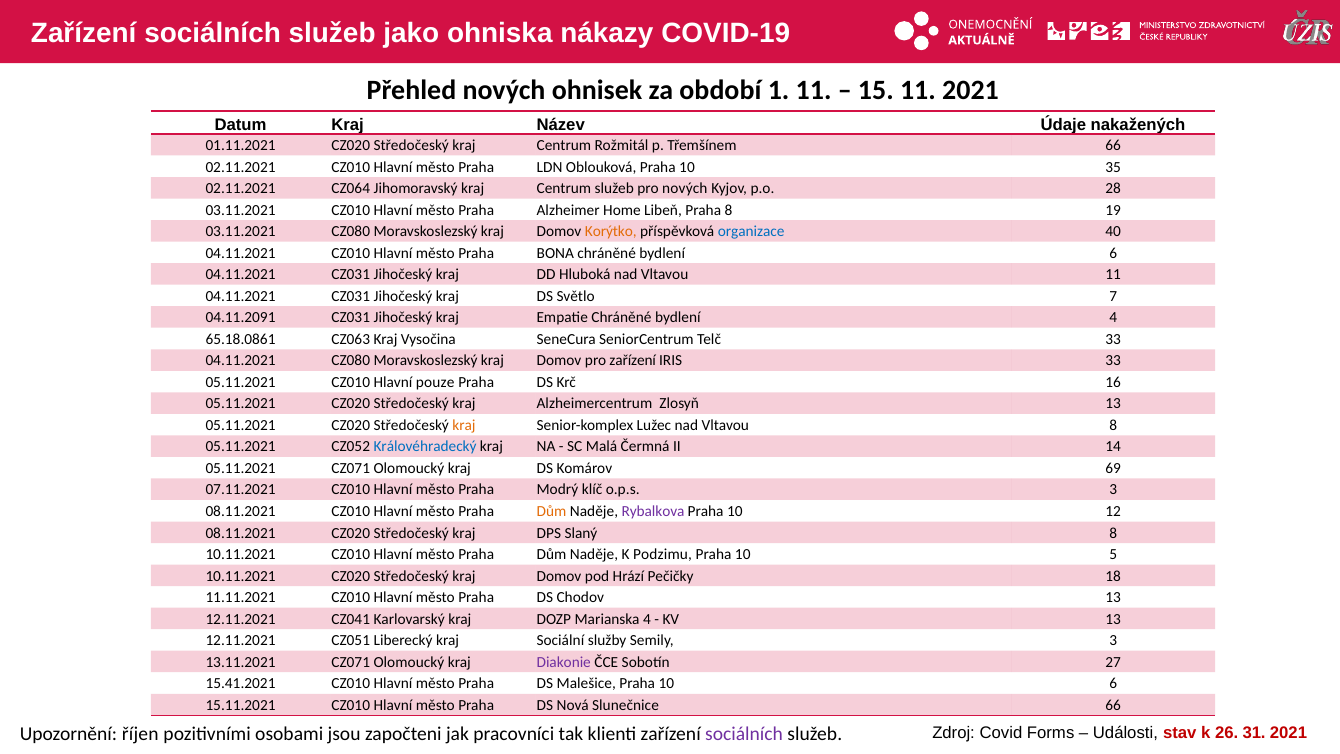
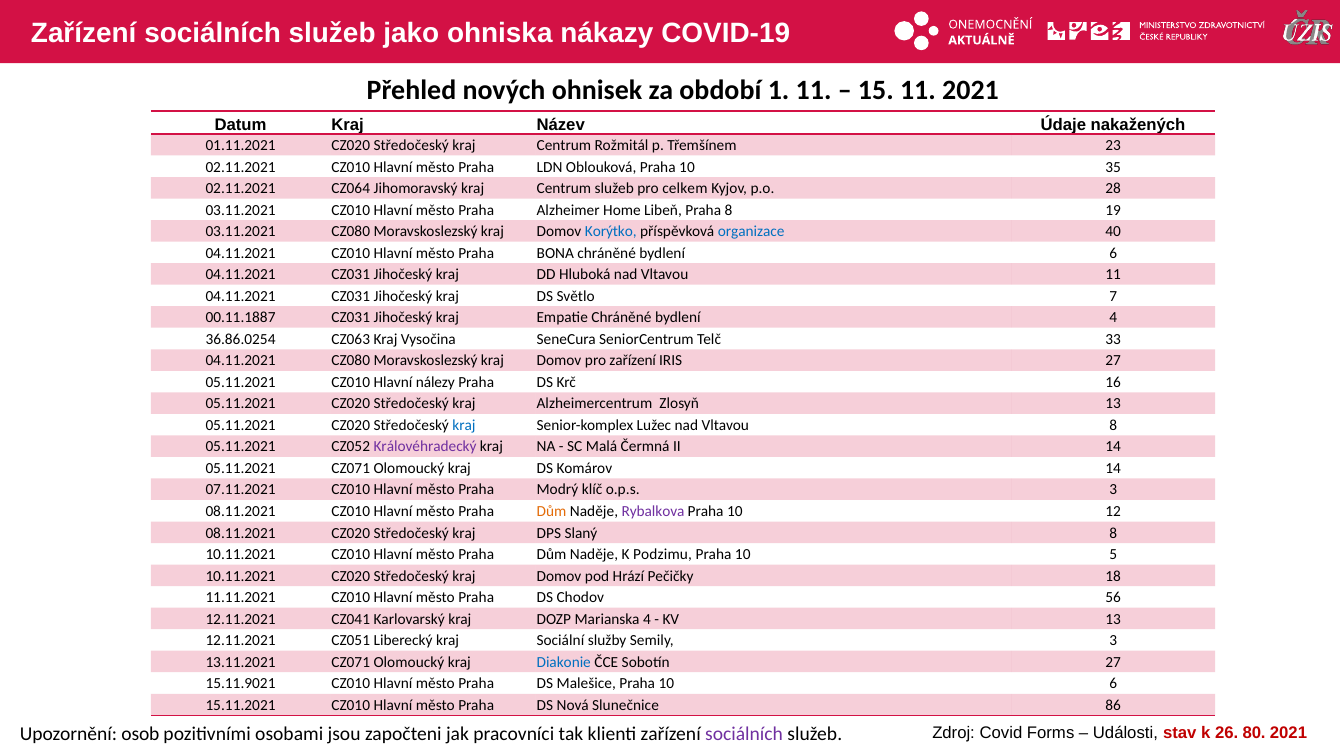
Třemšínem 66: 66 -> 23 (1113, 145)
pro nových: nových -> celkem (685, 188)
Korýtko colour: orange -> blue (611, 231)
04.11.2091: 04.11.2091 -> 00.11.1887 (241, 318)
65.18.0861: 65.18.0861 -> 36.86.0254 (241, 339)
IRIS 33: 33 -> 27 (1113, 361)
pouze: pouze -> nálezy (435, 382)
kraj colour: orange -> blue (464, 425)
Královéhradecký colour: blue -> purple (425, 447)
Komárov 69: 69 -> 14 (1113, 468)
Chodov 13: 13 -> 56 (1113, 597)
Diakonie colour: purple -> blue (564, 662)
15.41.2021: 15.41.2021 -> 15.11.9021 (241, 683)
Slunečnice 66: 66 -> 86 (1113, 705)
31: 31 -> 80 (1254, 732)
říjen: říjen -> osob (140, 734)
